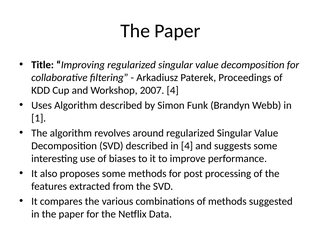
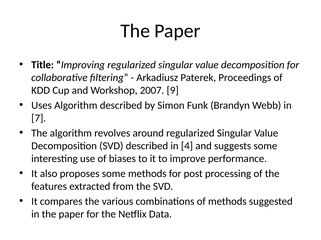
2007 4: 4 -> 9 (173, 91)
1: 1 -> 7 (39, 118)
